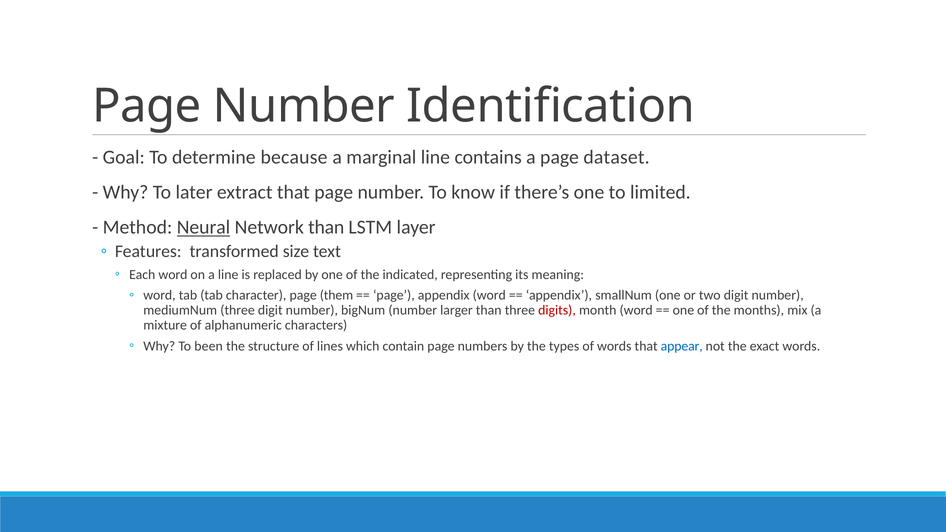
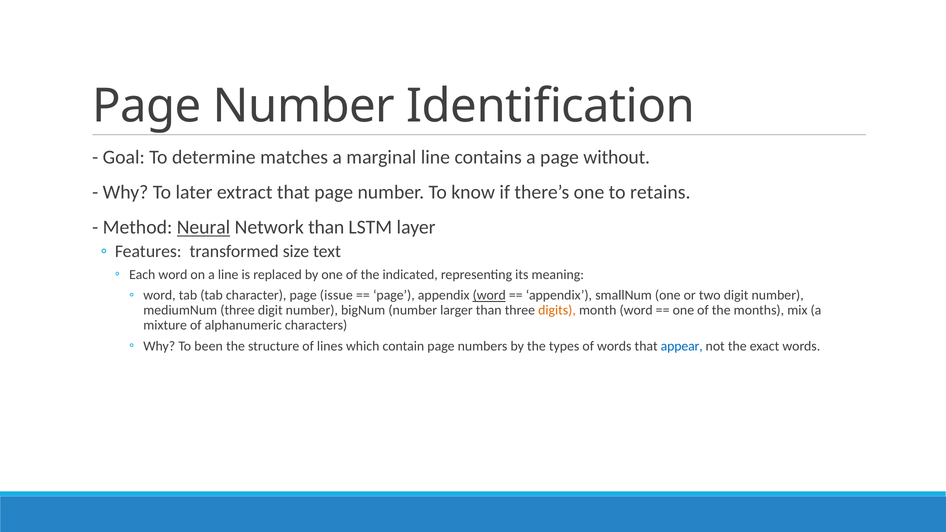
because: because -> matches (294, 157)
dataset: dataset -> without (617, 157)
limited: limited -> retains (660, 192)
them: them -> issue (336, 295)
word underline: none -> present (489, 295)
digits colour: red -> orange (557, 310)
